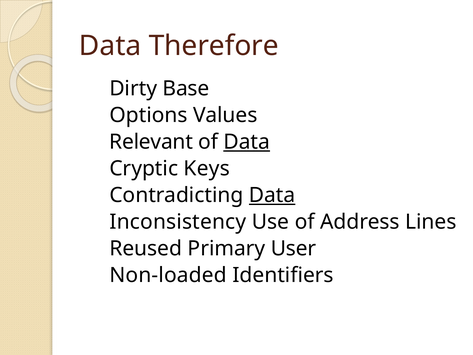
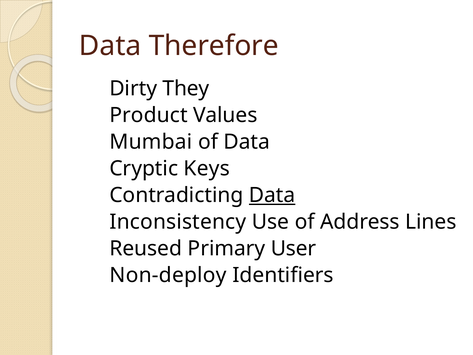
Base: Base -> They (186, 89)
Options: Options -> Product (149, 115)
Relevant: Relevant -> Mumbai (151, 142)
Data underline: present -> none (247, 142)
Non-loaded: Non-loaded -> Non-deploy (168, 275)
